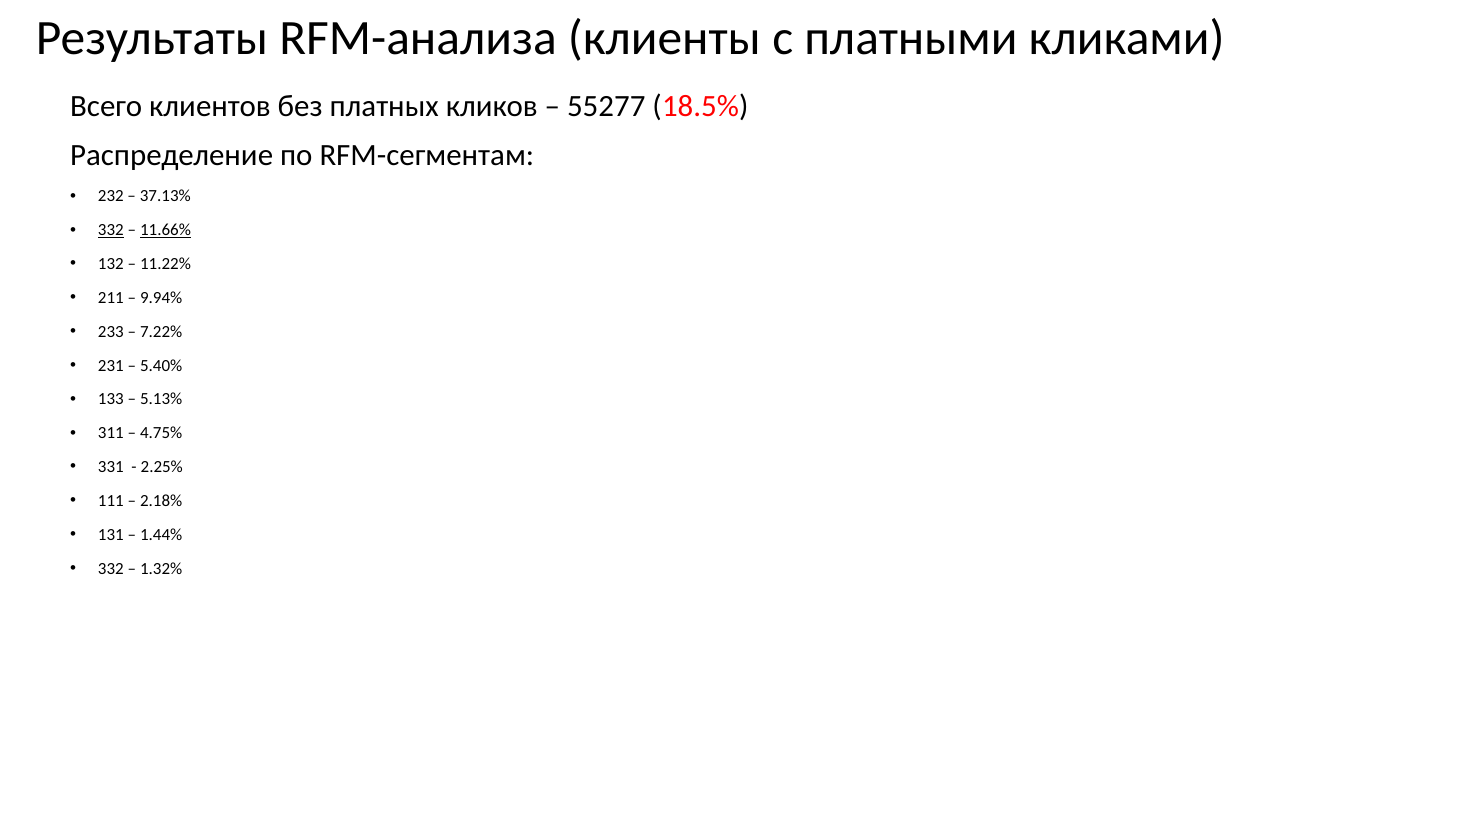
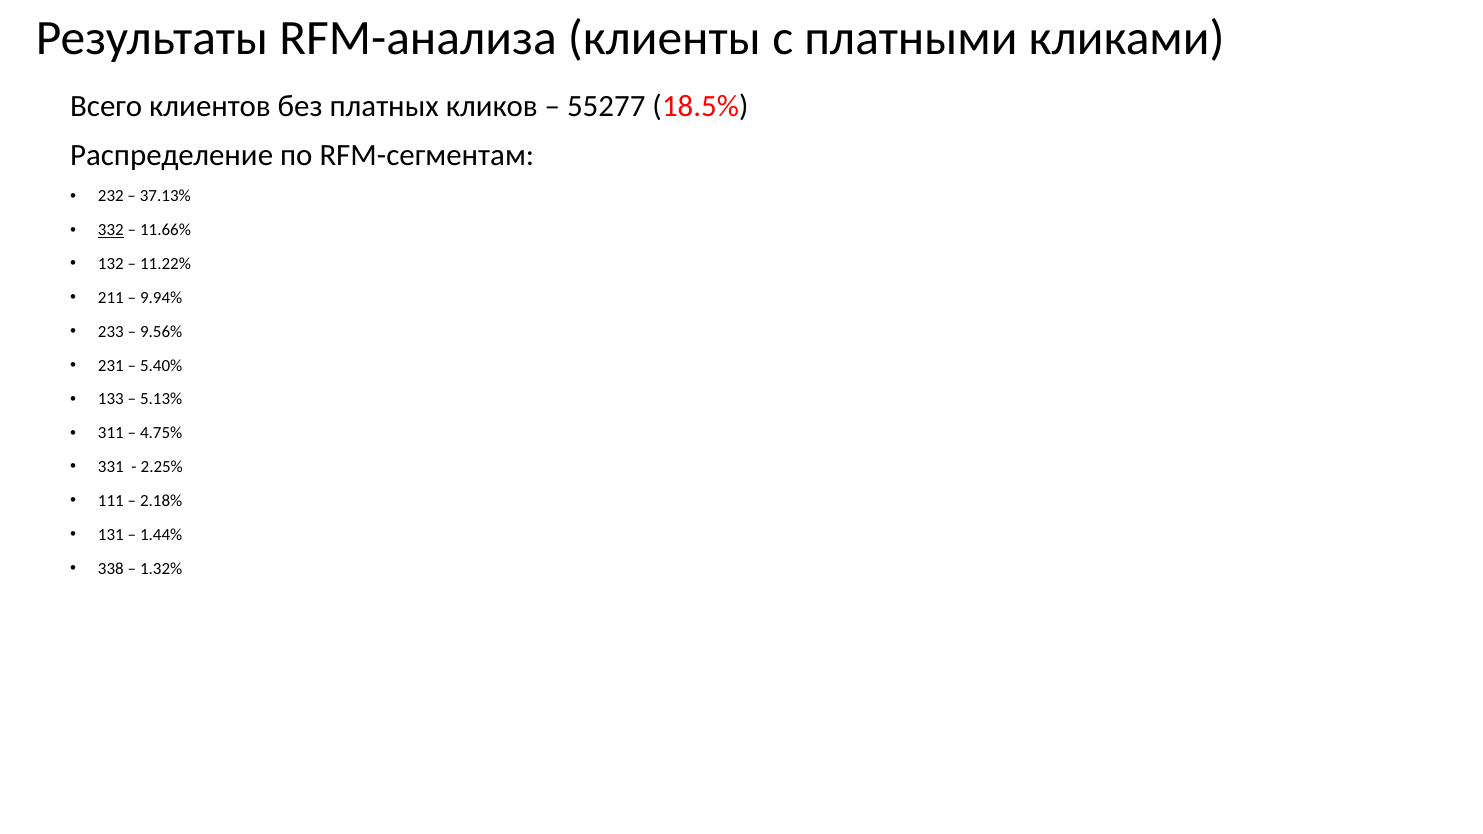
11.66% underline: present -> none (166, 230)
7.22%: 7.22% -> 9.56% (161, 332)
332: 332 -> 338 (111, 569)
